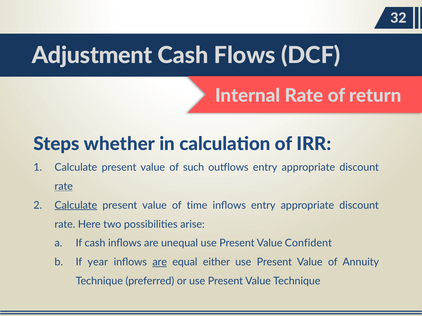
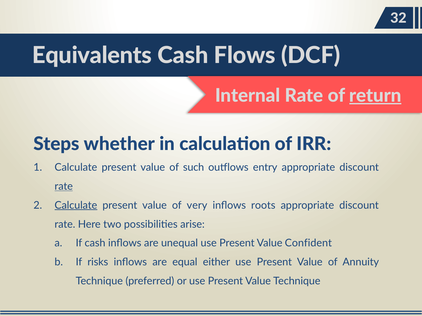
Adjustment: Adjustment -> Equivalents (92, 55)
return underline: none -> present (375, 96)
time: time -> very (197, 206)
inflows entry: entry -> roots (263, 206)
year: year -> risks (98, 263)
are underline: present -> none (160, 263)
